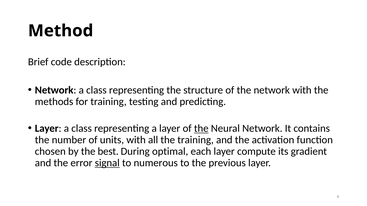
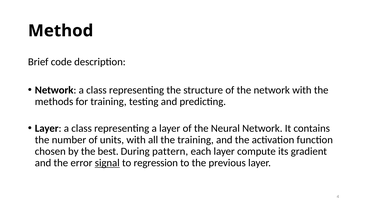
the underline: present -> none (201, 129)
optimal: optimal -> pattern (170, 152)
numerous: numerous -> regression (156, 163)
